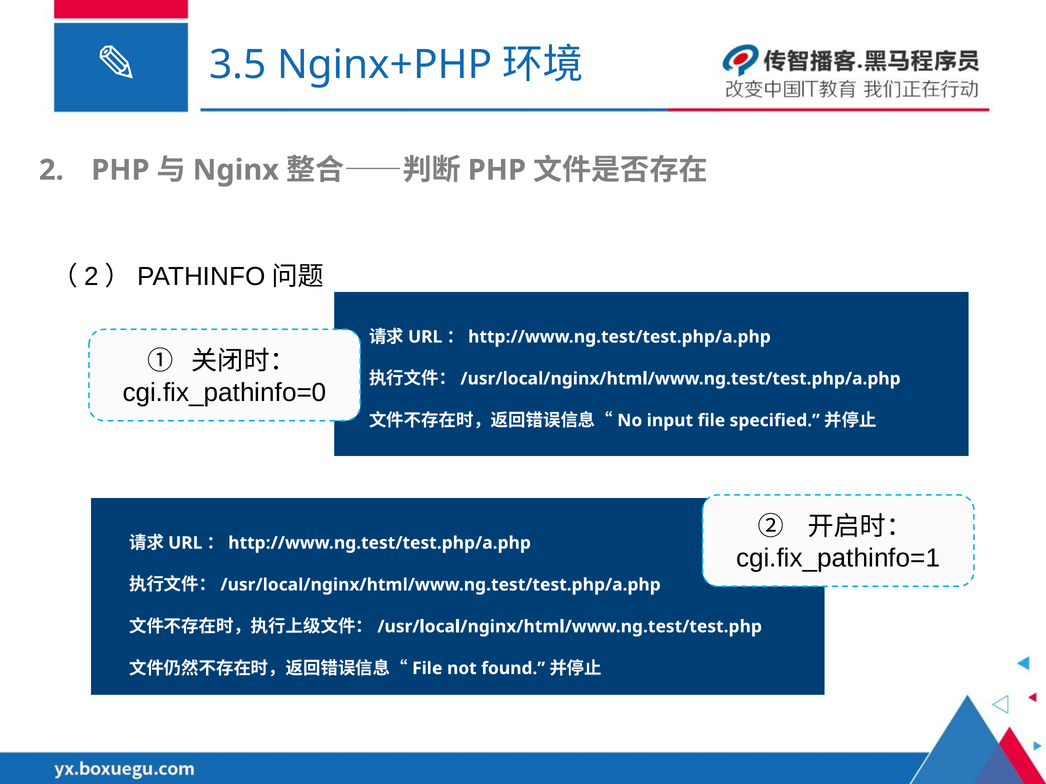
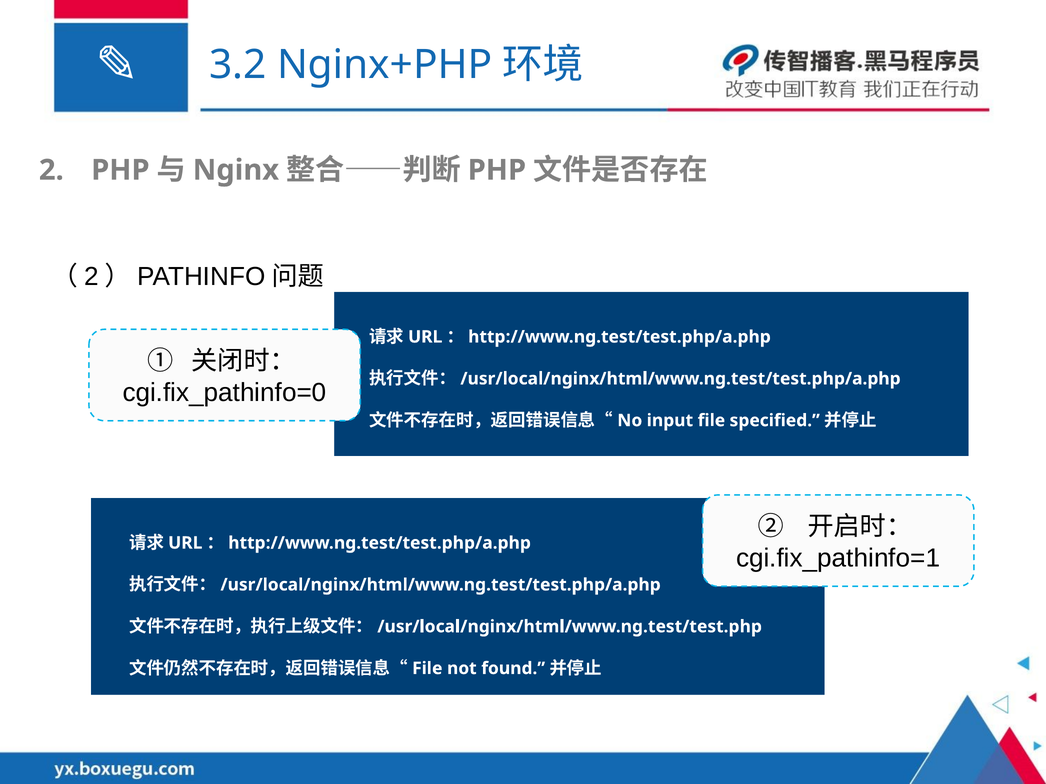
3.5: 3.5 -> 3.2 (238, 65)
